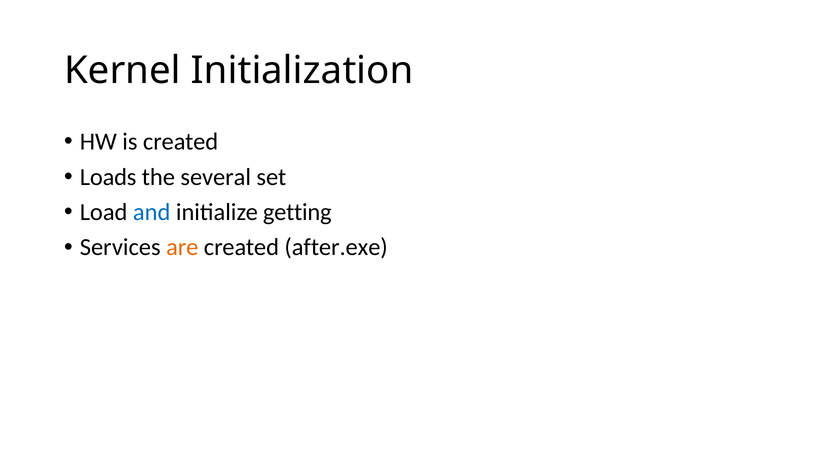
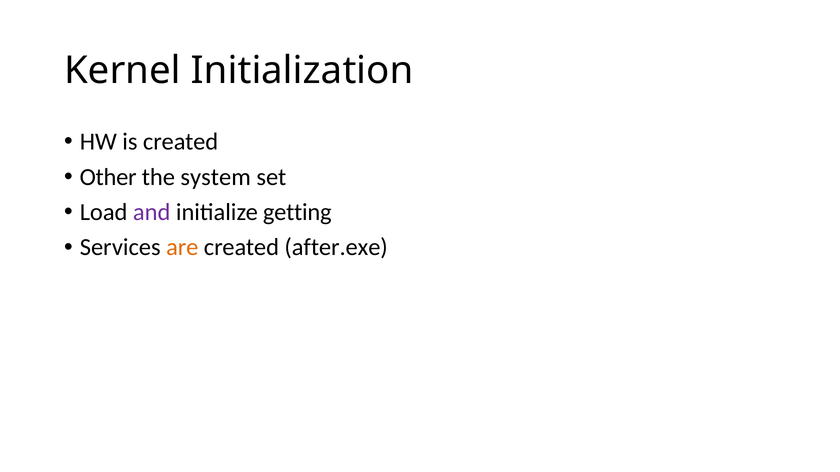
Loads: Loads -> Other (108, 177)
several: several -> system (216, 177)
and colour: blue -> purple (152, 212)
